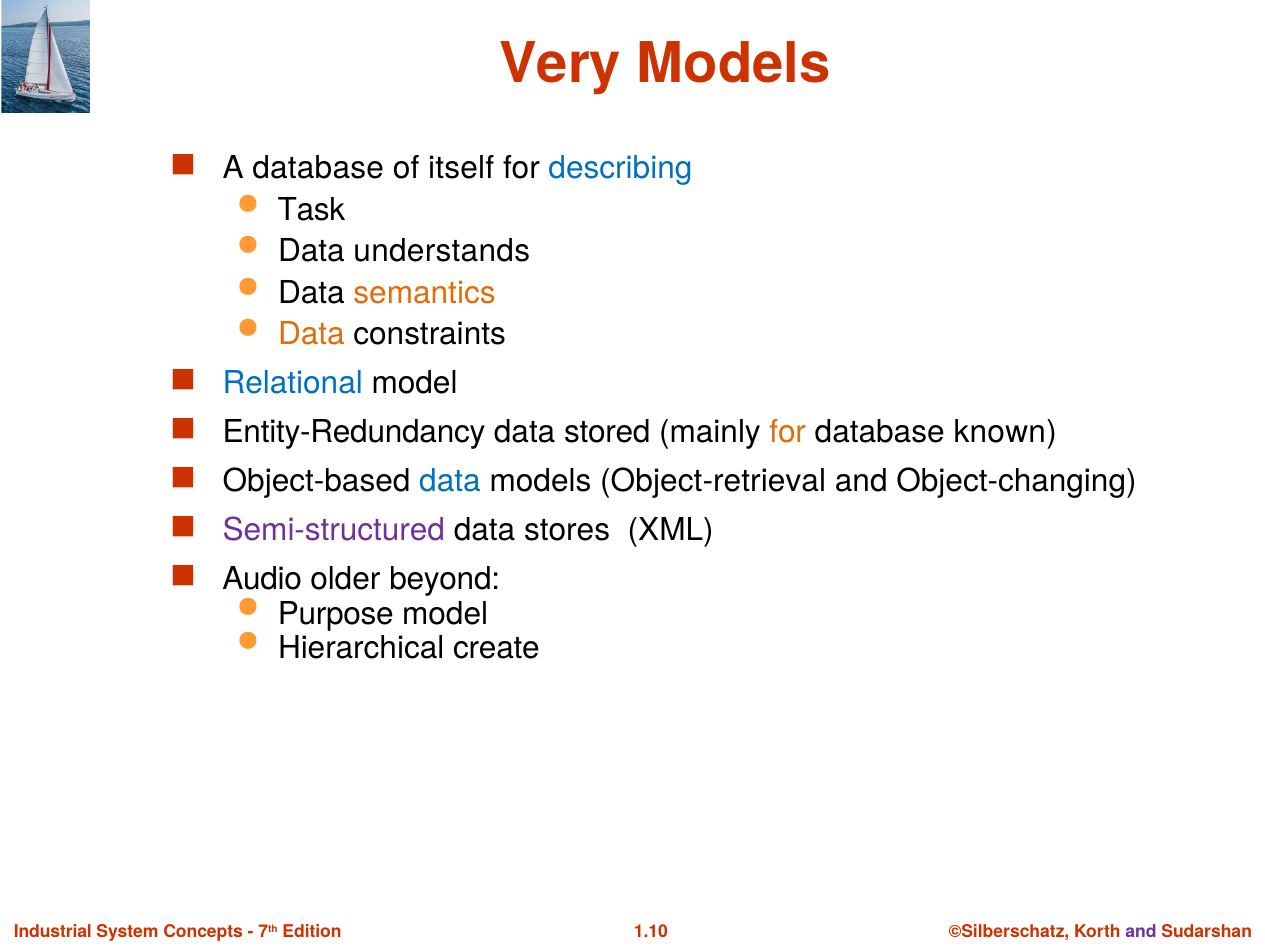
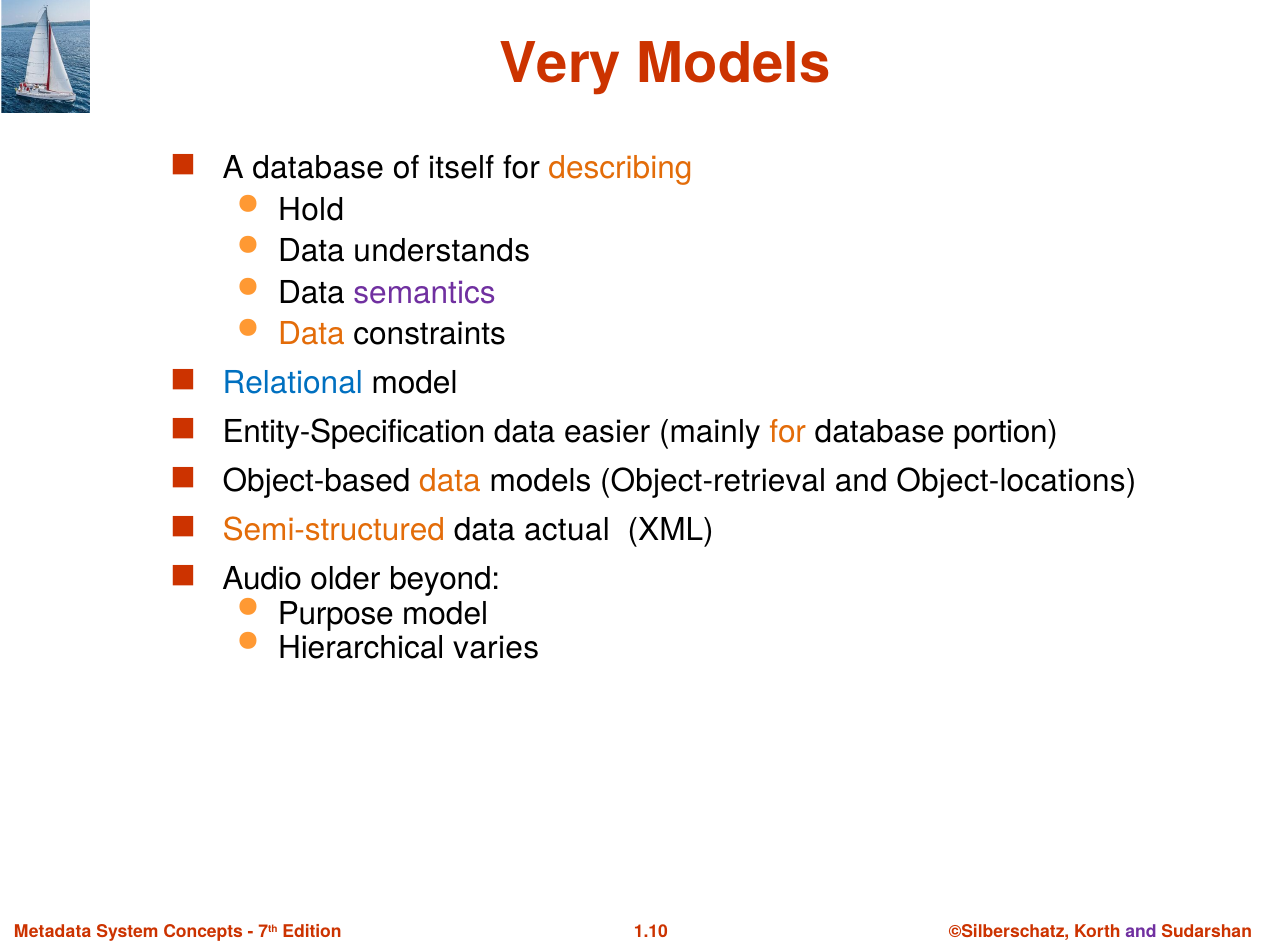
describing colour: blue -> orange (620, 169)
Task: Task -> Hold (311, 210)
semantics colour: orange -> purple (425, 293)
Entity-Redundancy: Entity-Redundancy -> Entity-Specification (354, 432)
stored: stored -> easier (607, 432)
known: known -> portion (1006, 432)
data colour: blue -> orange (450, 481)
Object-changing: Object-changing -> Object-locations (1016, 481)
Semi-structured colour: purple -> orange (334, 530)
stores: stores -> actual (567, 530)
create: create -> varies (496, 649)
Industrial: Industrial -> Metadata (53, 933)
